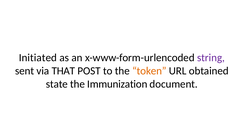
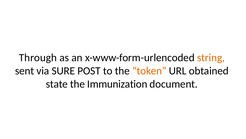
Initiated: Initiated -> Through (38, 57)
string colour: purple -> orange (211, 57)
THAT: THAT -> SURE (63, 71)
